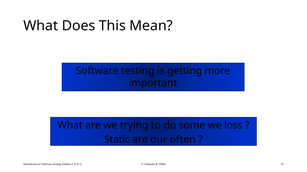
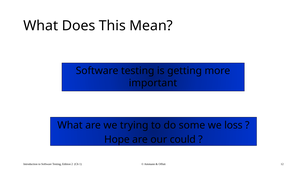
Static: Static -> Hope (117, 140)
often: often -> could (183, 140)
